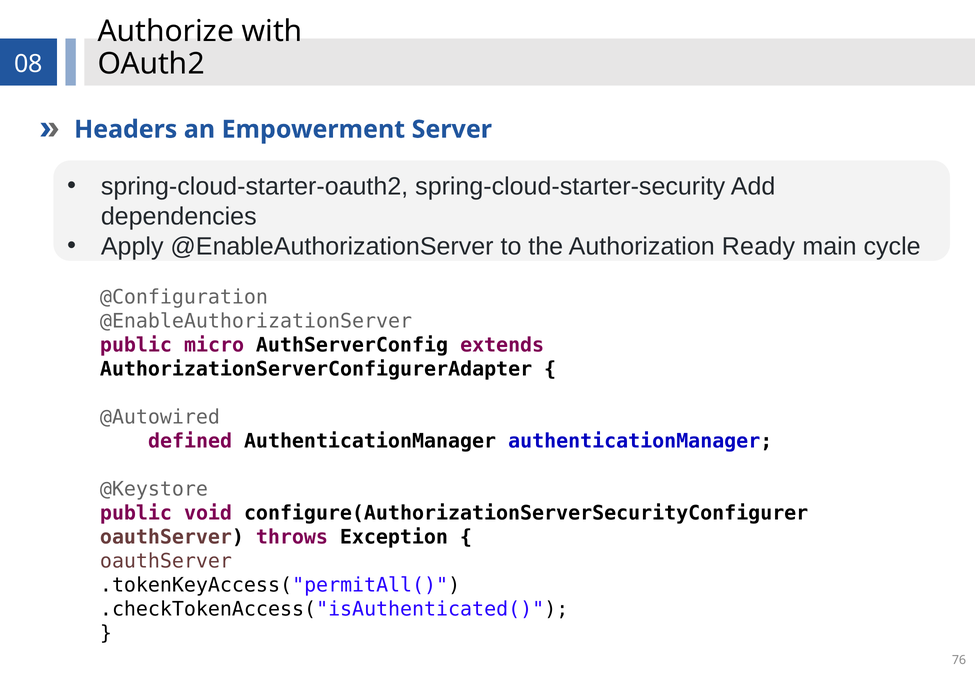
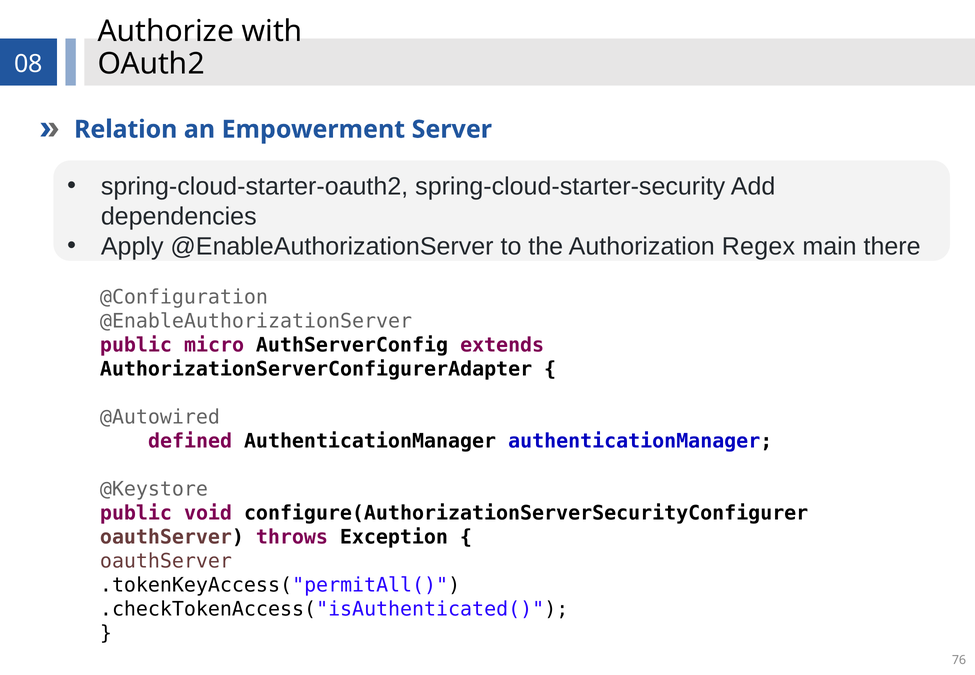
Headers: Headers -> Relation (126, 129)
Ready: Ready -> Regex (758, 247)
cycle: cycle -> there (892, 247)
